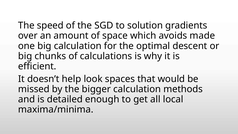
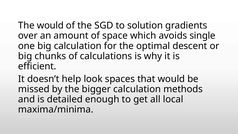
The speed: speed -> would (50, 26)
made: made -> single (202, 36)
